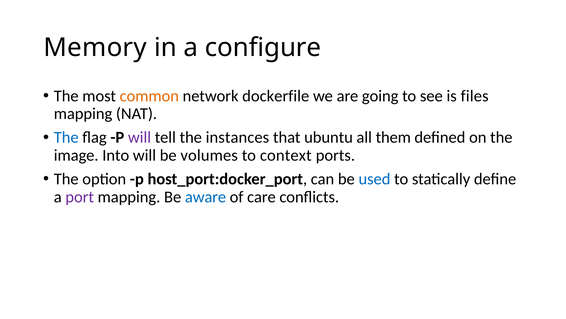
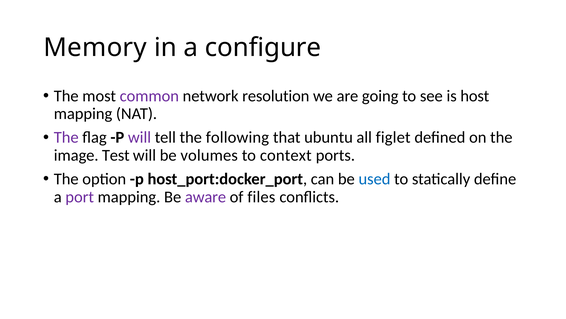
common colour: orange -> purple (149, 96)
dockerfile: dockerfile -> resolution (276, 96)
files: files -> host (475, 96)
The colour: blue -> purple (66, 137)
instances: instances -> following (237, 137)
them: them -> figlet (393, 137)
Into: Into -> Test (116, 155)
aware colour: blue -> purple (206, 197)
care: care -> files (261, 197)
